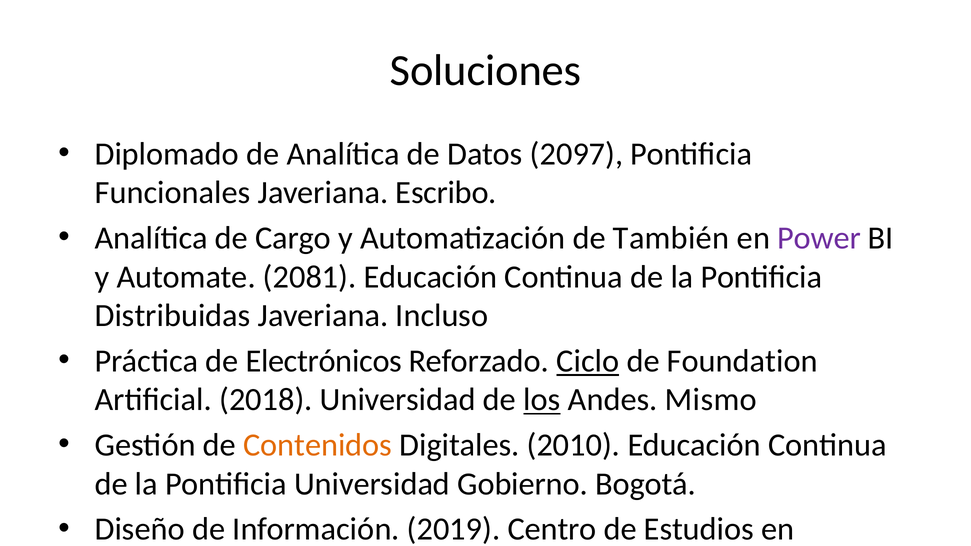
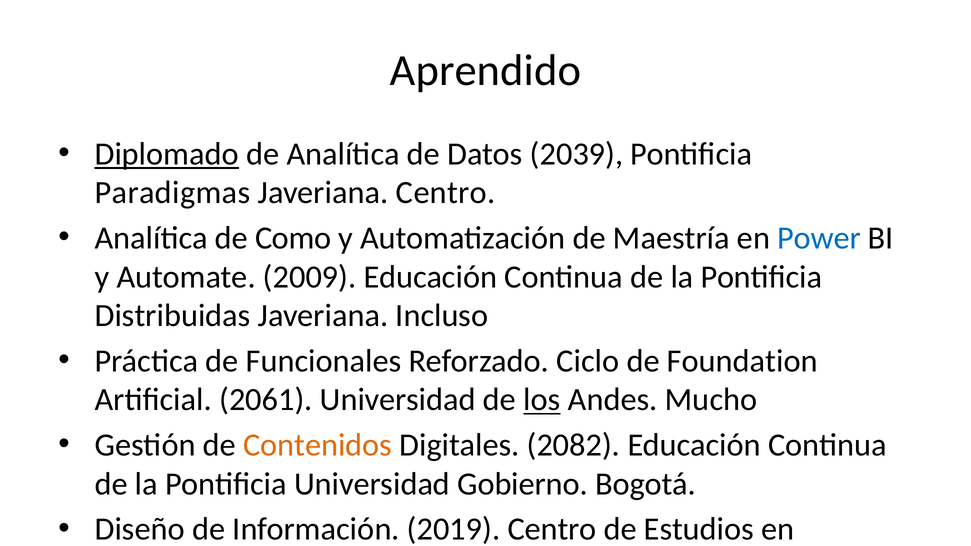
Soluciones: Soluciones -> Aprendido (485, 70)
Diplomado underline: none -> present (167, 154)
2097: 2097 -> 2039 (577, 154)
Funcionales: Funcionales -> Paradigmas (172, 193)
Javeriana Escribo: Escribo -> Centro (446, 193)
Cargo: Cargo -> Como (293, 238)
de También: También -> Maestría (671, 238)
Power colour: purple -> blue (819, 238)
2081: 2081 -> 2009 (310, 277)
Electrónicos: Electrónicos -> Funcionales (324, 361)
Ciclo underline: present -> none (588, 361)
Artificial 2018: 2018 -> 2061 (266, 400)
Mismo: Mismo -> Mucho (711, 400)
Digitales 2010: 2010 -> 2082 (573, 445)
